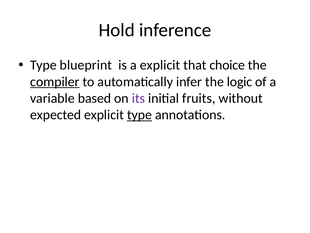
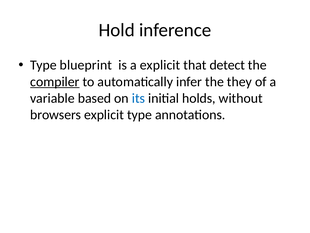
choice: choice -> detect (227, 65)
logic: logic -> they (239, 82)
its colour: purple -> blue (138, 98)
fruits: fruits -> holds (199, 98)
expected: expected -> browsers (56, 115)
type underline: present -> none (140, 115)
